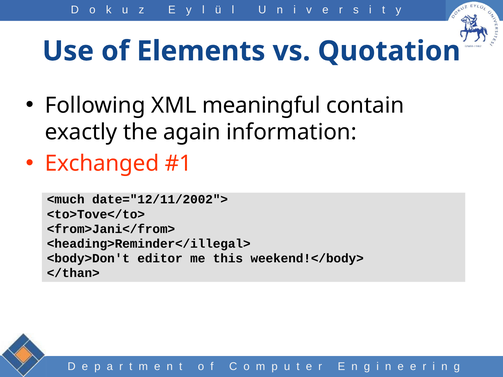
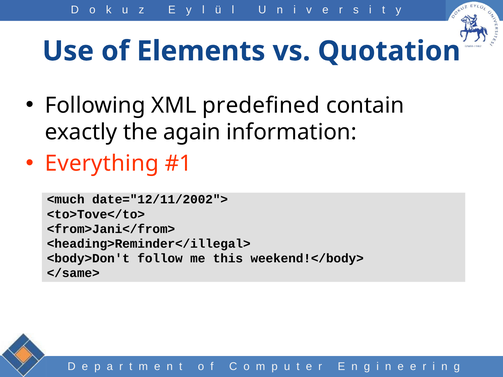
meaningful: meaningful -> predefined (261, 106)
Exchanged: Exchanged -> Everything (102, 164)
editor: editor -> follow (160, 259)
</than>: </than> -> </same> (73, 273)
